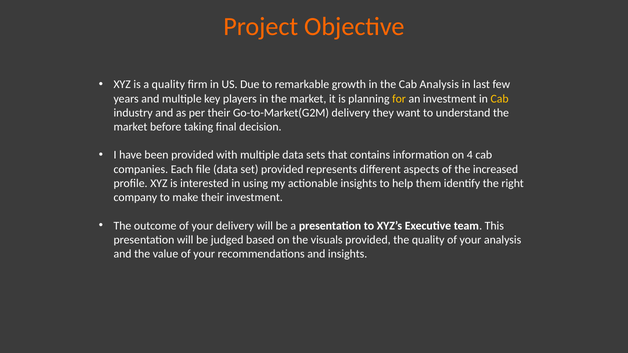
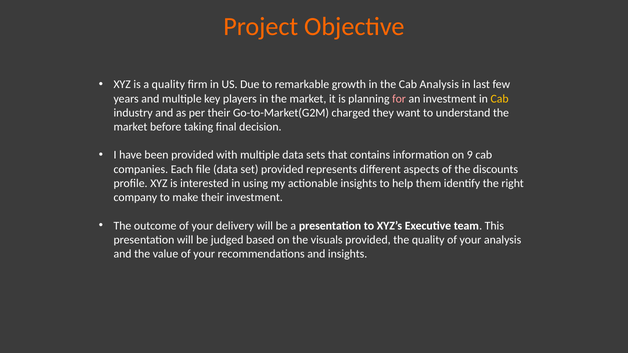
for colour: yellow -> pink (399, 99)
Go-to-Market(G2M delivery: delivery -> charged (351, 113)
4: 4 -> 9 (470, 155)
increased: increased -> discounts (496, 169)
